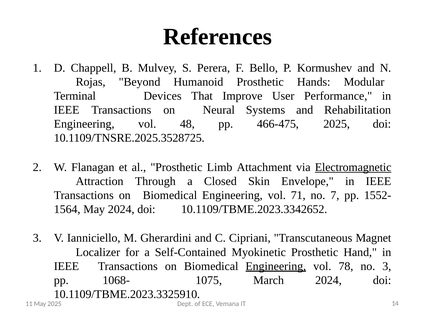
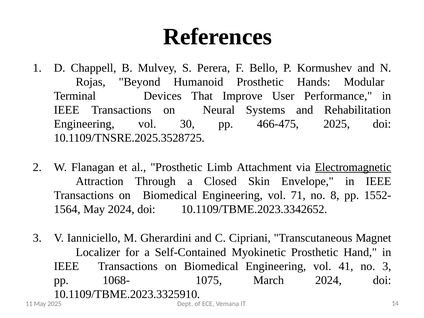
48: 48 -> 30 (187, 124)
7: 7 -> 8 (335, 195)
Engineering underline: present -> none (276, 266)
78: 78 -> 41 (346, 266)
